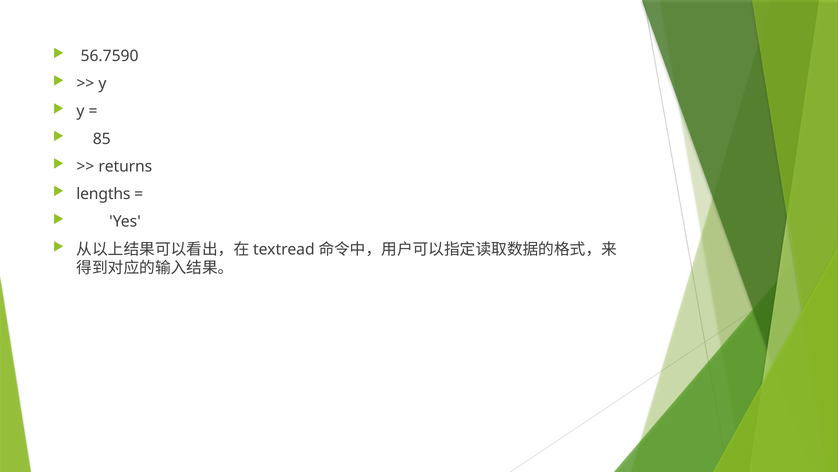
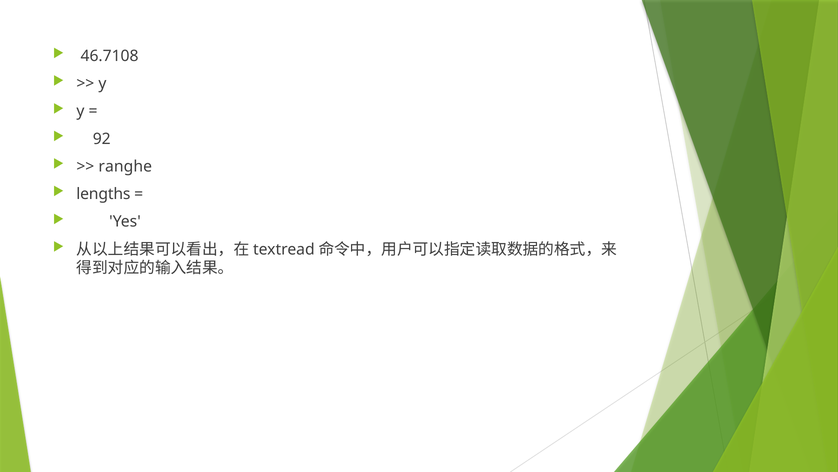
56.7590: 56.7590 -> 46.7108 (110, 56)
85: 85 -> 92 (102, 139)
returns: returns -> ranghe (125, 166)
